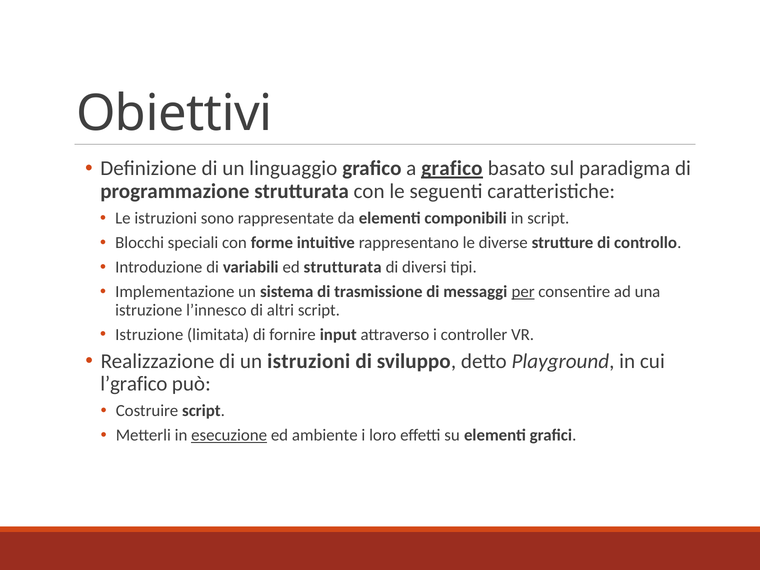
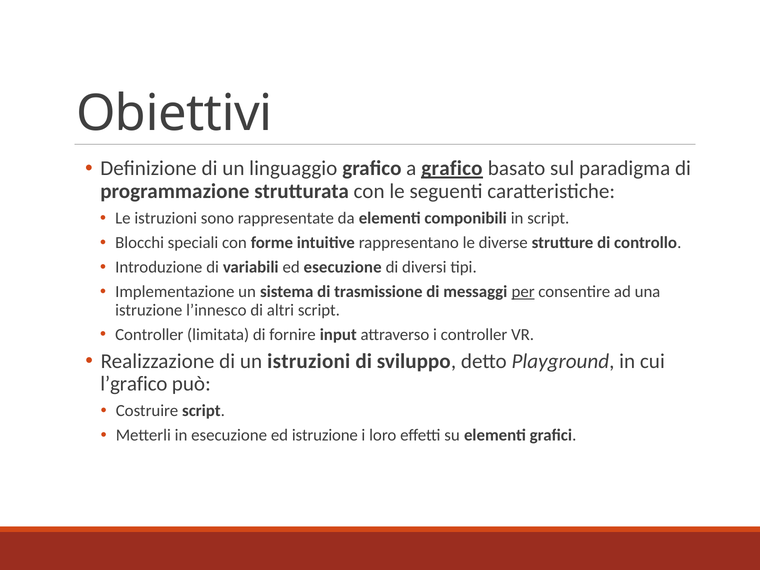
ed strutturata: strutturata -> esecuzione (343, 267)
Istruzione: Istruzione -> Controller (149, 335)
esecuzione underline: present -> none (229, 435)
ed ambiente: ambiente -> istruzione (325, 435)
